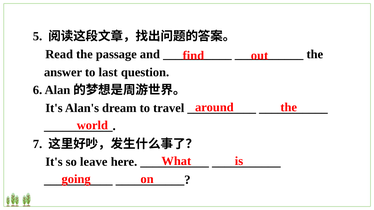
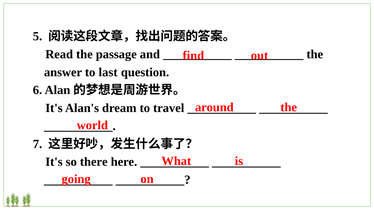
leave: leave -> there (94, 162)
